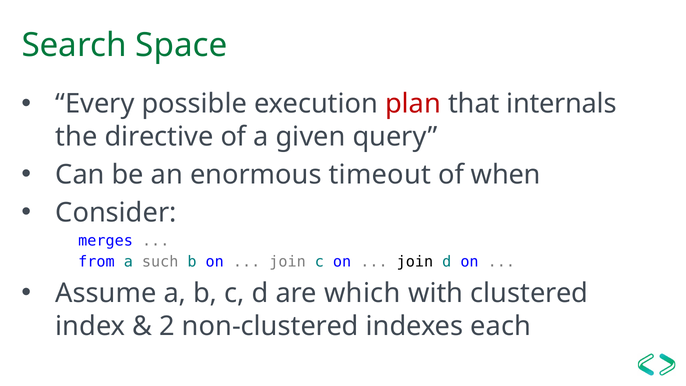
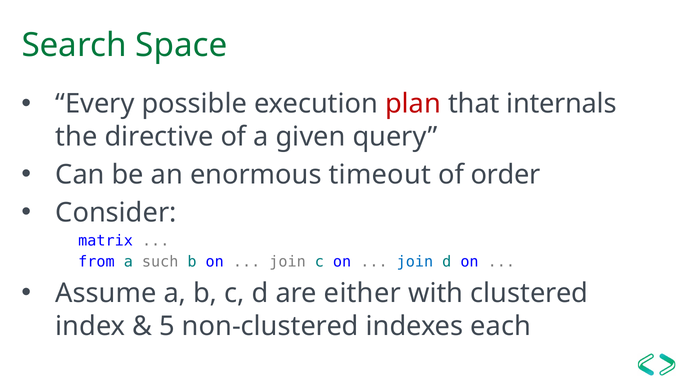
when: when -> order (506, 175)
merges: merges -> matrix (106, 240)
join colour: black -> blue (415, 262)
which: which -> either (362, 293)
2: 2 -> 5 (167, 326)
